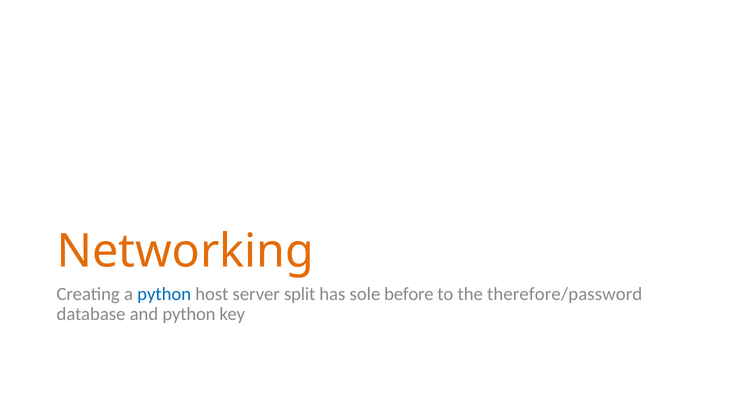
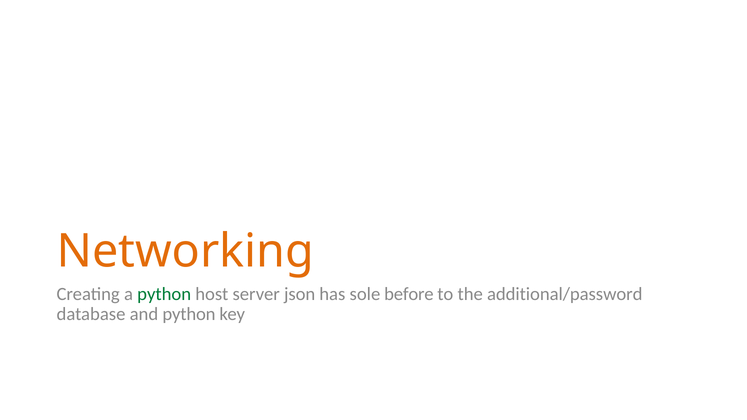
python colour: blue -> green (164, 294)
split: split -> json (300, 294)
therefore/password: therefore/password -> additional/password (565, 294)
